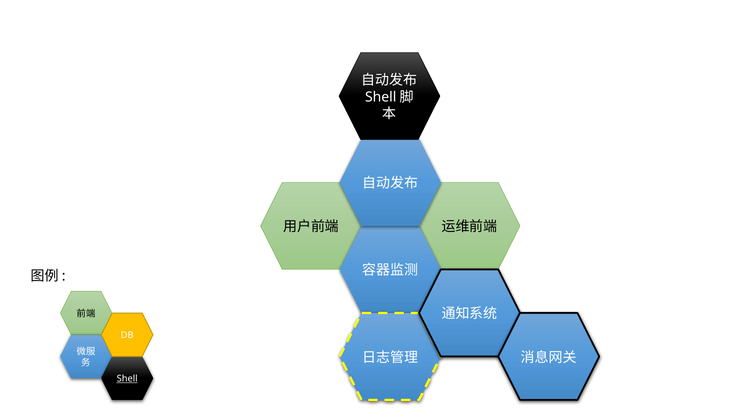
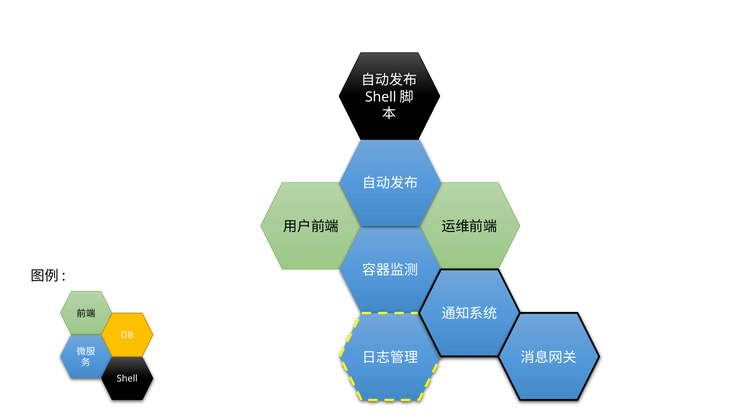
Shell underline: present -> none (127, 379)
